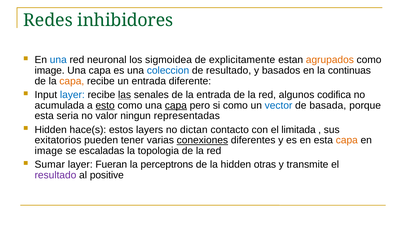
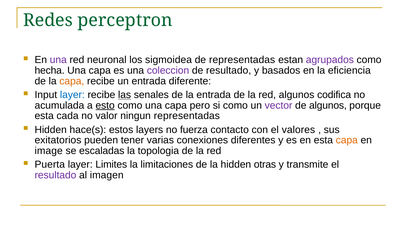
inhibidores: inhibidores -> perceptron (125, 20)
una colour: blue -> purple (58, 60)
de explicitamente: explicitamente -> representadas (242, 60)
agrupados colour: orange -> purple (330, 60)
image: image -> hecha (50, 71)
coleccion colour: blue -> purple (168, 71)
continuas: continuas -> eficiencia (349, 71)
capa underline: present -> none (176, 106)
vector colour: blue -> purple (279, 106)
de basada: basada -> algunos (328, 106)
seria: seria -> cada (68, 116)
dictan: dictan -> fuerza (194, 130)
limitada: limitada -> valores (298, 130)
conexiones underline: present -> none (202, 141)
Sumar: Sumar -> Puerta (50, 165)
Fueran: Fueran -> Limites (111, 165)
perceptrons: perceptrons -> limitaciones (167, 165)
positive: positive -> imagen (107, 175)
